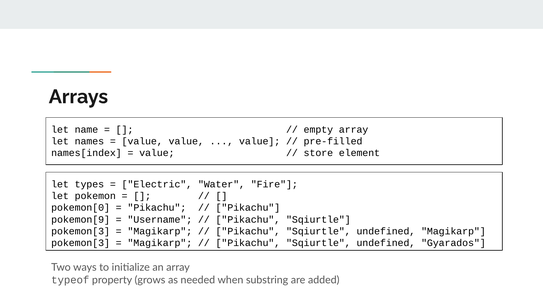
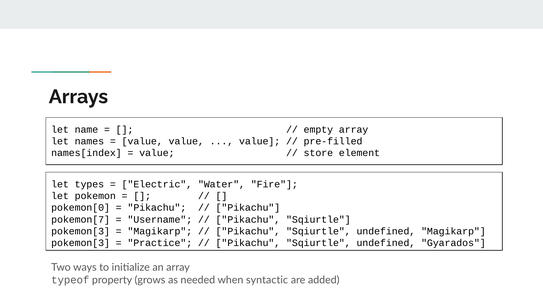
pokemon[9: pokemon[9 -> pokemon[7 (81, 220)
Magikarp: Magikarp -> Practice (160, 243)
substring: substring -> syntactic (267, 280)
